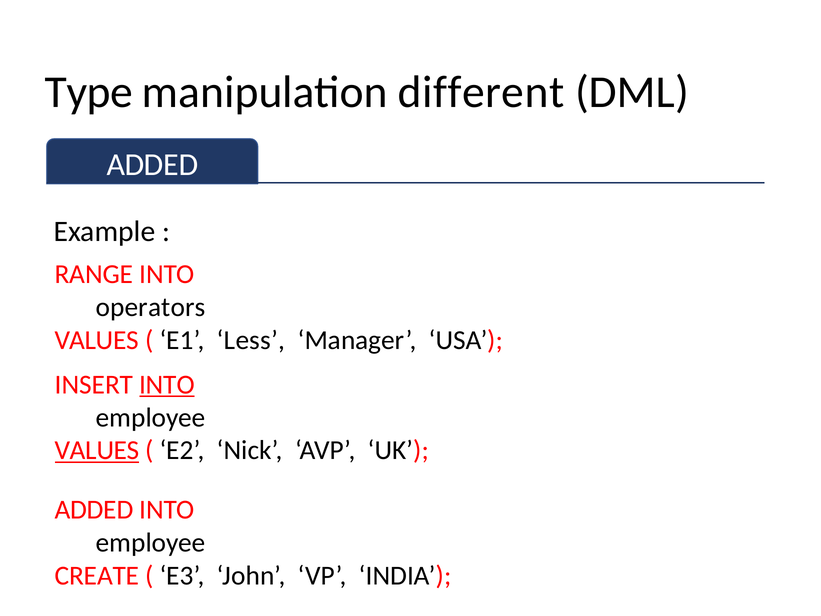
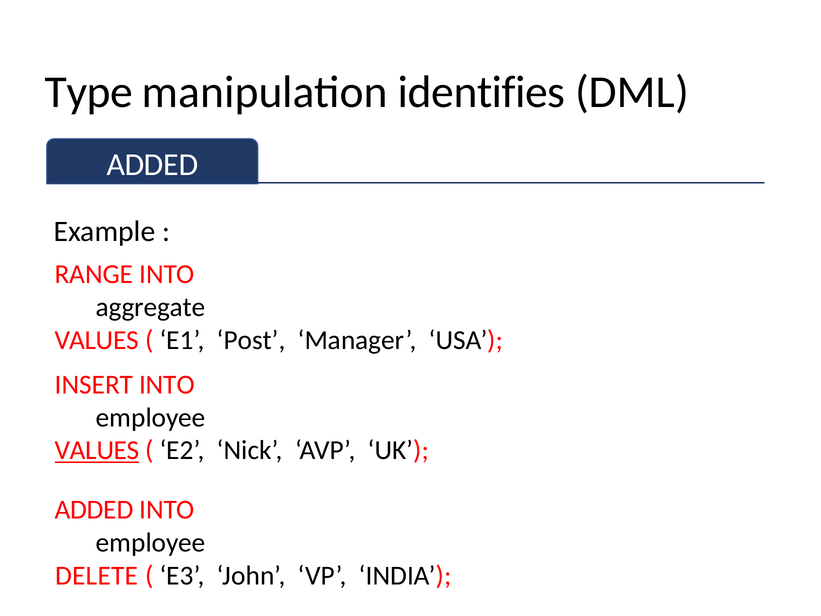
different: different -> identifies (482, 92)
operators: operators -> aggregate (151, 307)
Less: Less -> Post (251, 340)
INTO underline: present -> none (167, 384)
CREATE: CREATE -> DELETE (97, 575)
